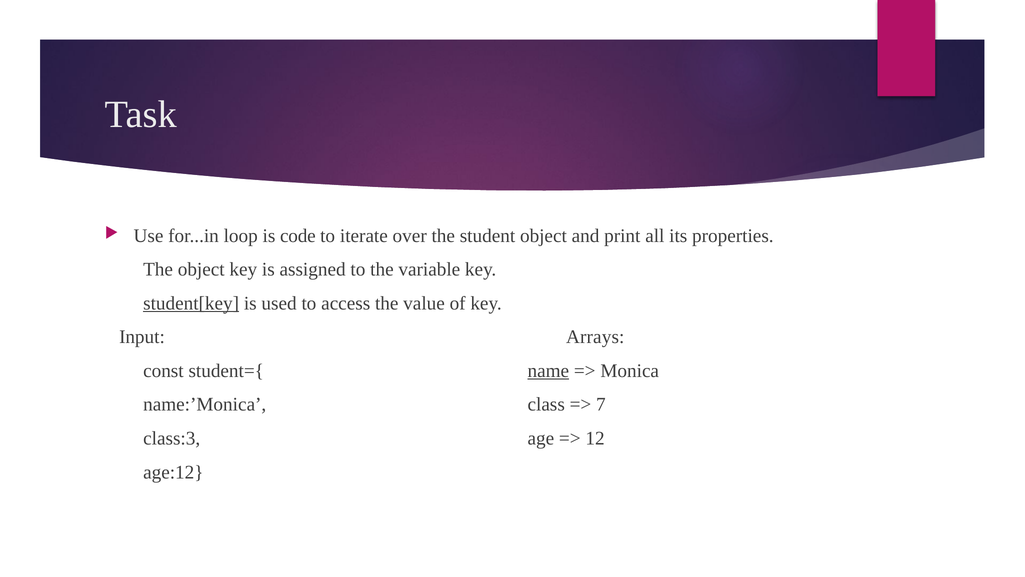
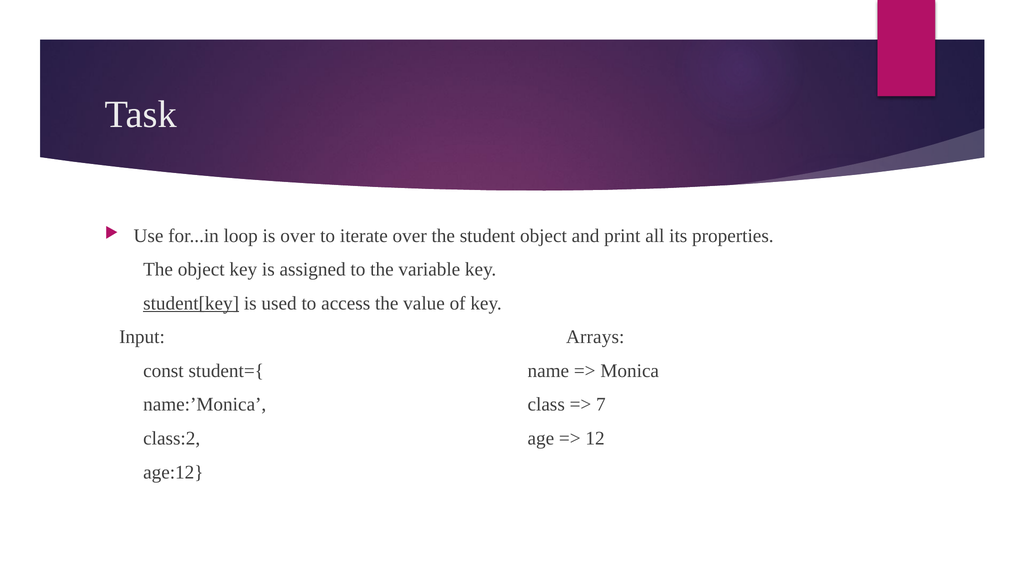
is code: code -> over (298, 236)
name underline: present -> none (548, 371)
class:3: class:3 -> class:2 (172, 438)
